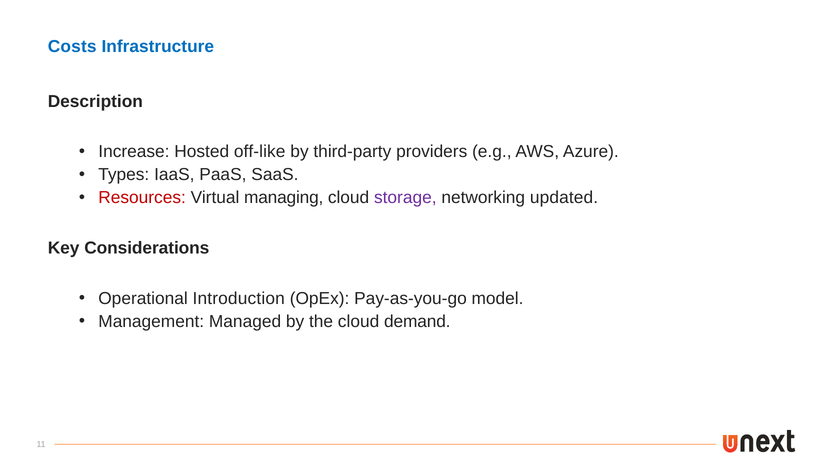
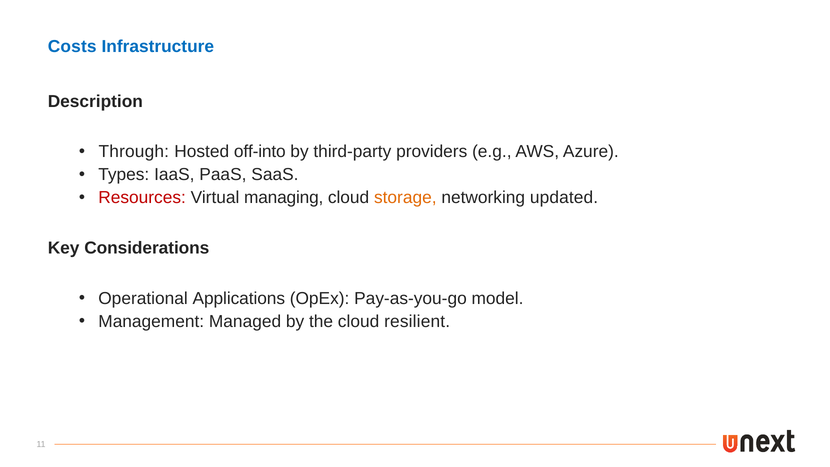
Increase: Increase -> Through (134, 152)
off-like: off-like -> off-into (260, 152)
storage colour: purple -> orange (405, 198)
Introduction: Introduction -> Applications (239, 298)
demand: demand -> resilient (417, 321)
